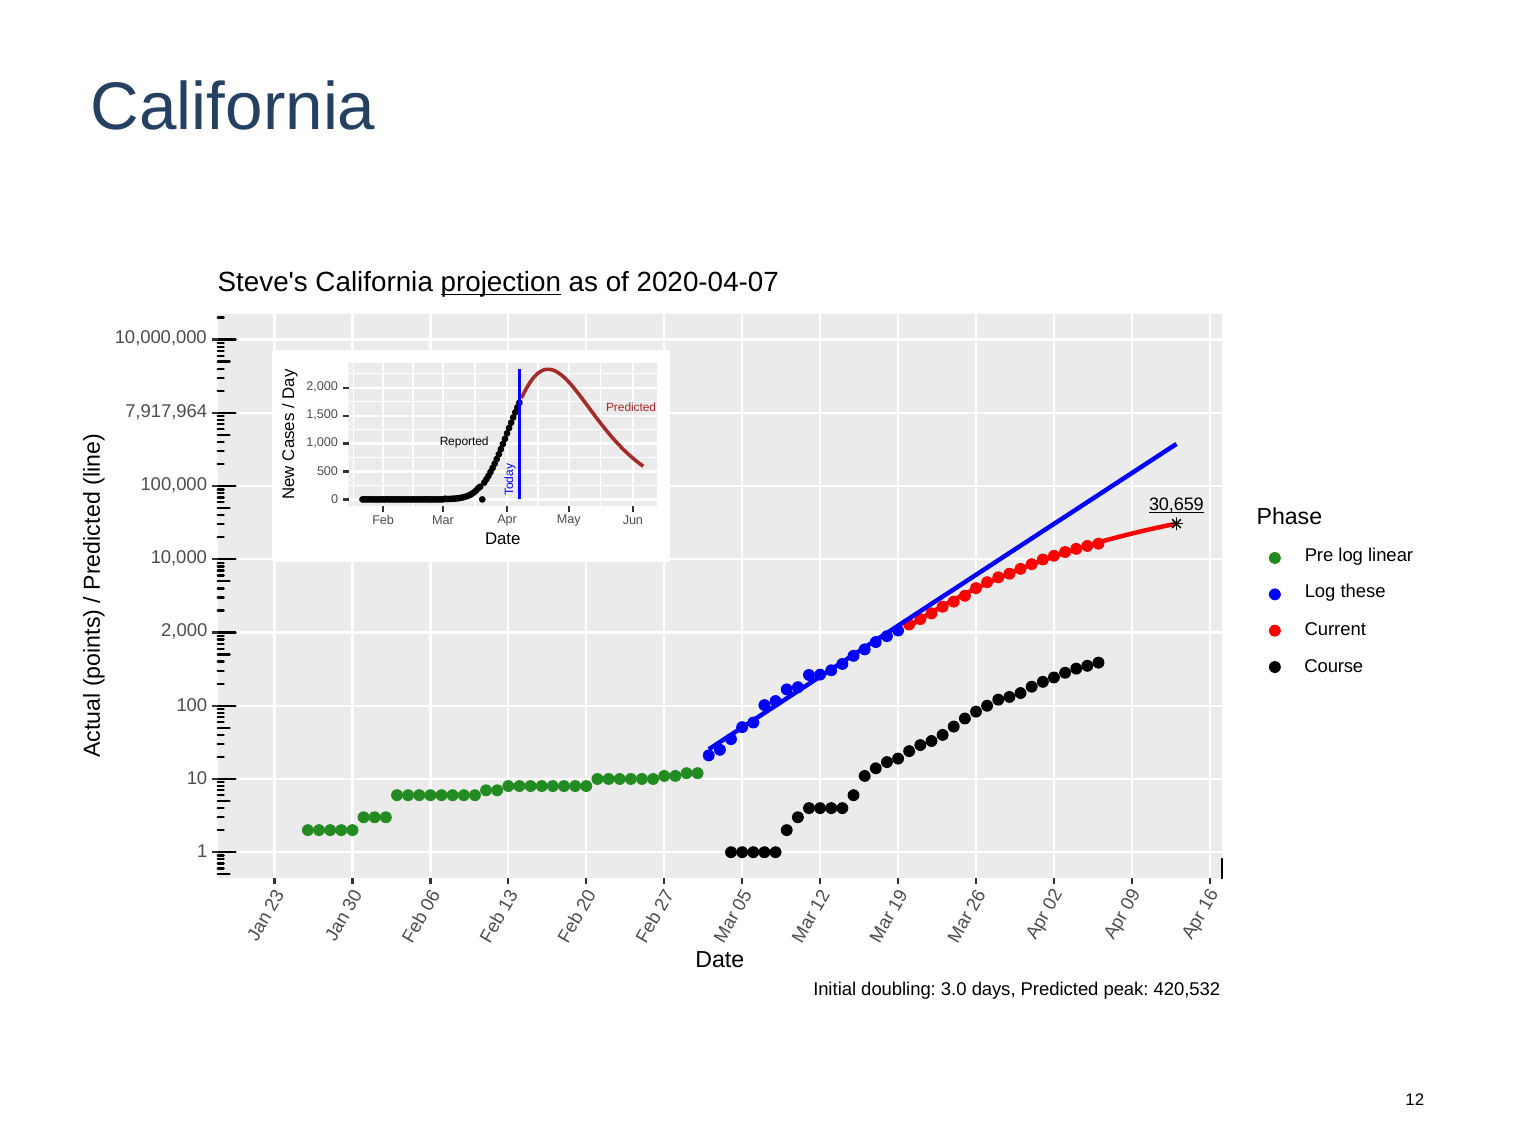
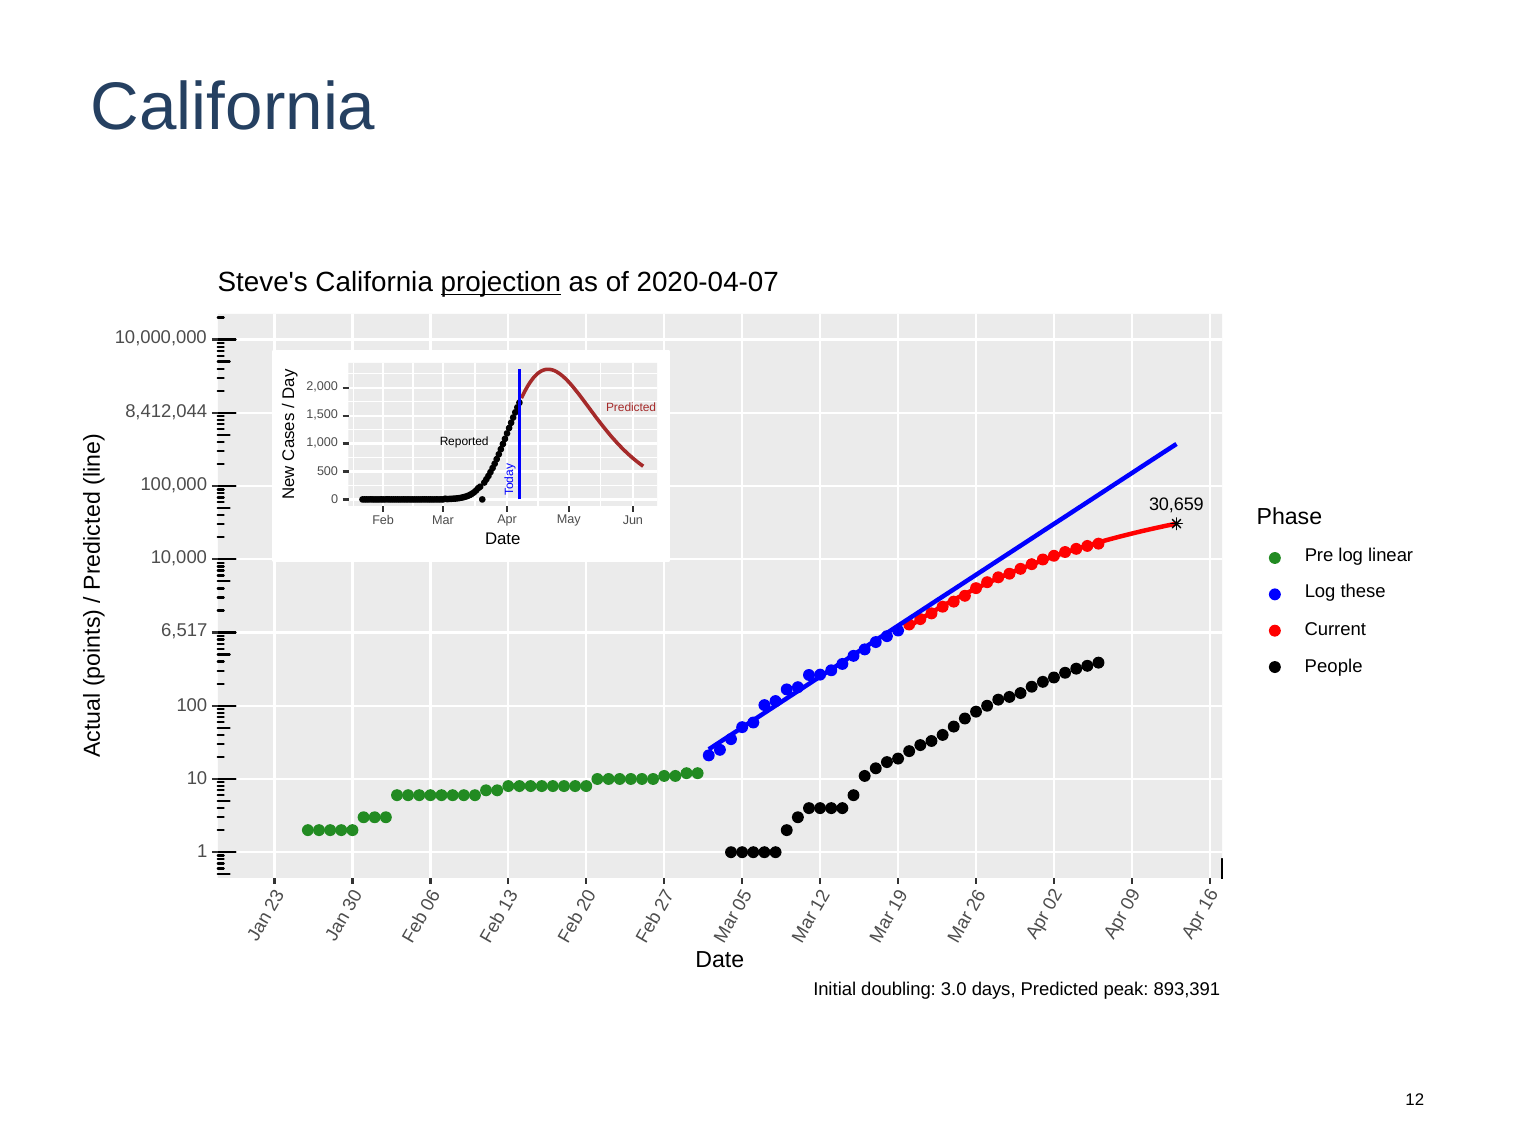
7,917,964: 7,917,964 -> 8,412,044 (166, 411)
30,659 underline: present -> none (1176, 505)
2,000: 2,000 -> 6,517 (184, 631)
Course: Course -> People (1334, 667)
420,532: 420,532 -> 893,391 (1187, 990)
